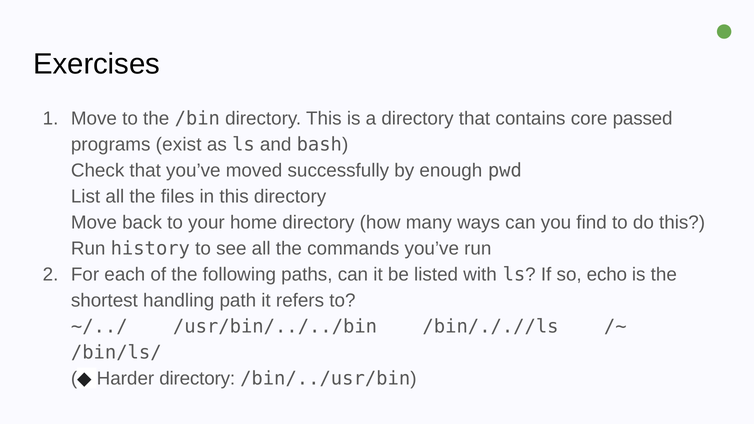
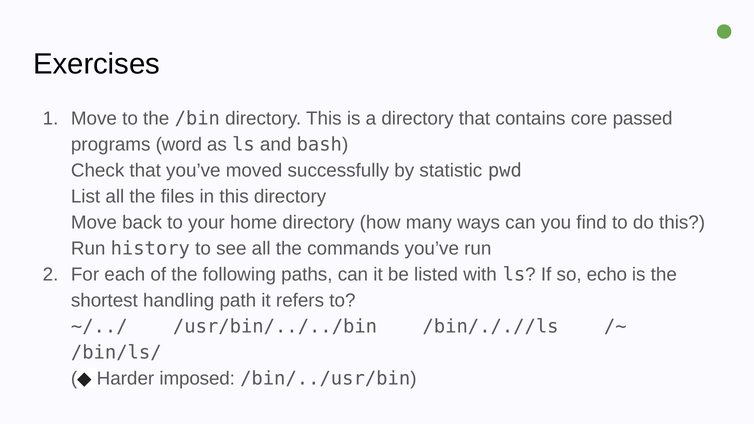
exist: exist -> word (179, 145)
enough: enough -> statistic (451, 171)
Harder directory: directory -> imposed (197, 379)
